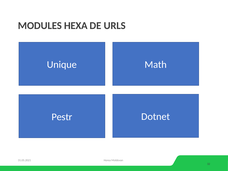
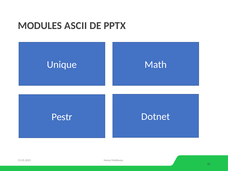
HEXA: HEXA -> ASCII (76, 26)
URLS: URLS -> PPTX (115, 26)
